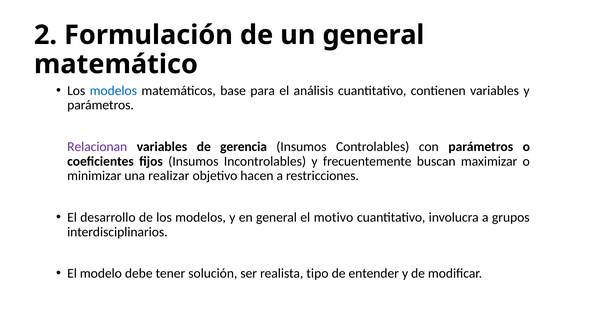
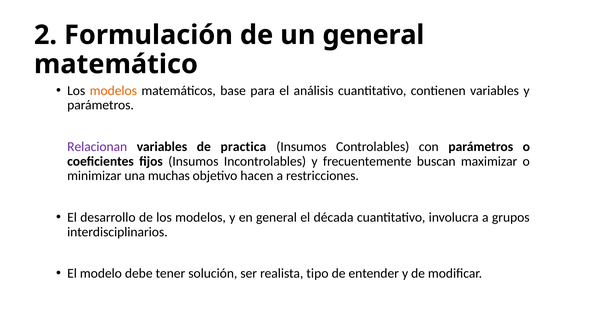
modelos colour: blue -> orange (113, 91)
gerencia: gerencia -> practica (243, 147)
realizar: realizar -> muchas (169, 176)
motivo: motivo -> década (334, 218)
